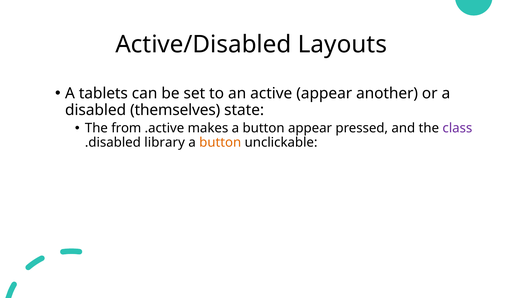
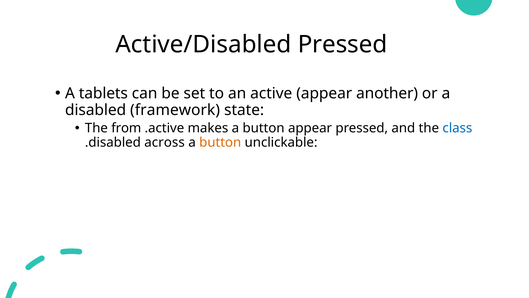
Active/Disabled Layouts: Layouts -> Pressed (343, 44)
themselves: themselves -> framework (175, 110)
class colour: purple -> blue (457, 128)
library: library -> across (165, 142)
